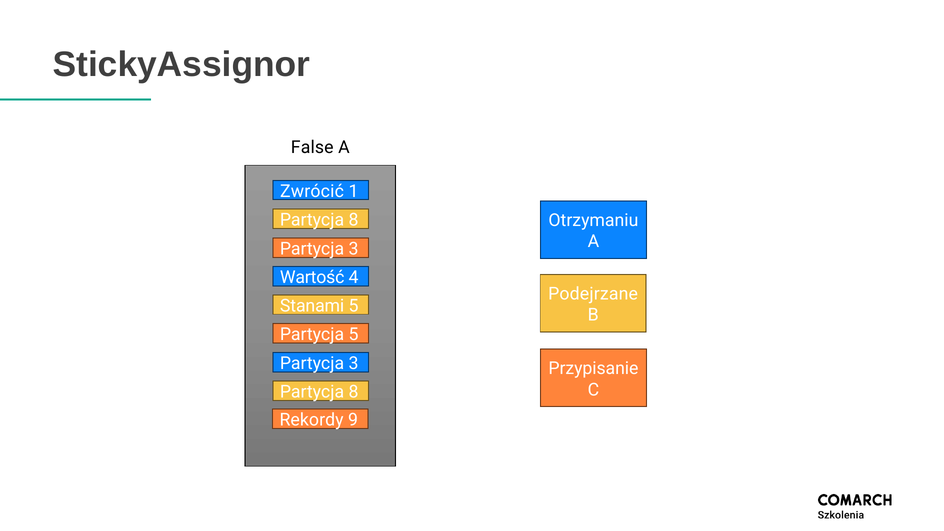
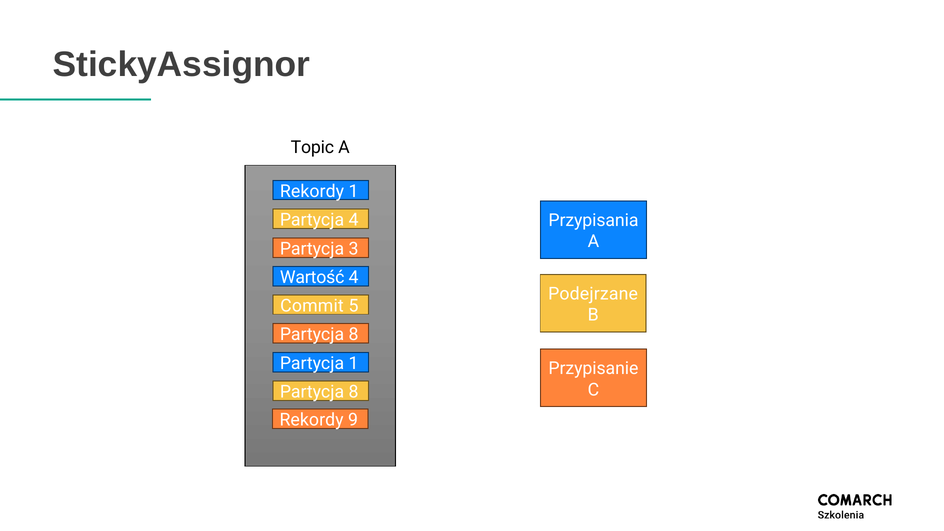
False: False -> Topic (312, 147)
Zwrócić: Zwrócić -> Rekordy (312, 191)
8: 8 -> 4 (354, 220)
Otrzymaniu: Otrzymaniu -> Przypisania (593, 220)
Stanami: Stanami -> Commit (312, 306)
5: 5 -> 8 (354, 335)
3: 3 -> 1 (354, 363)
